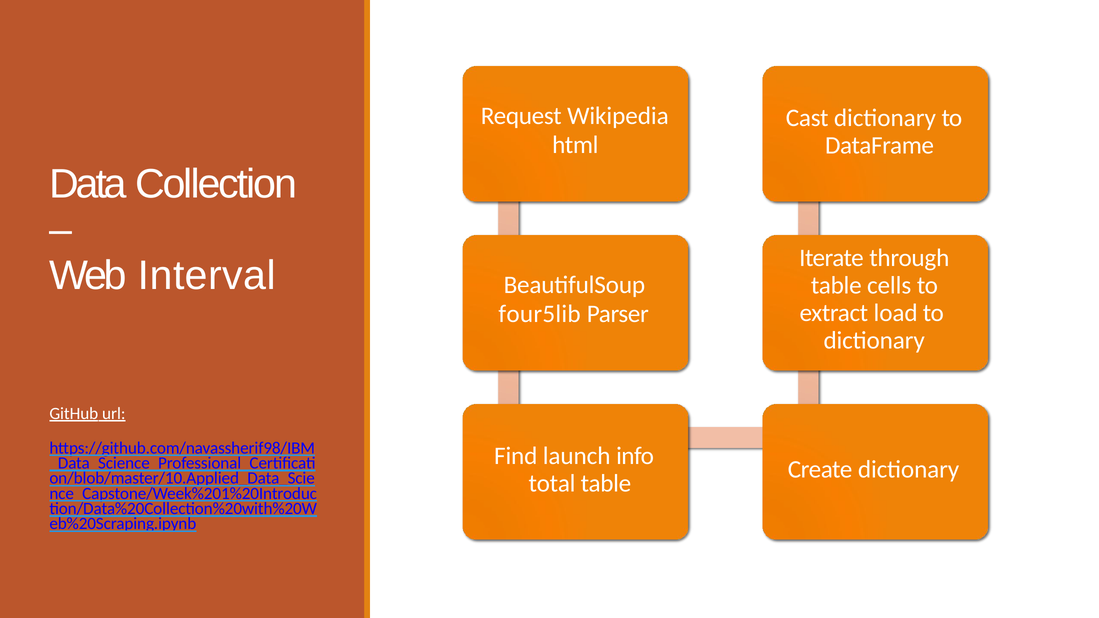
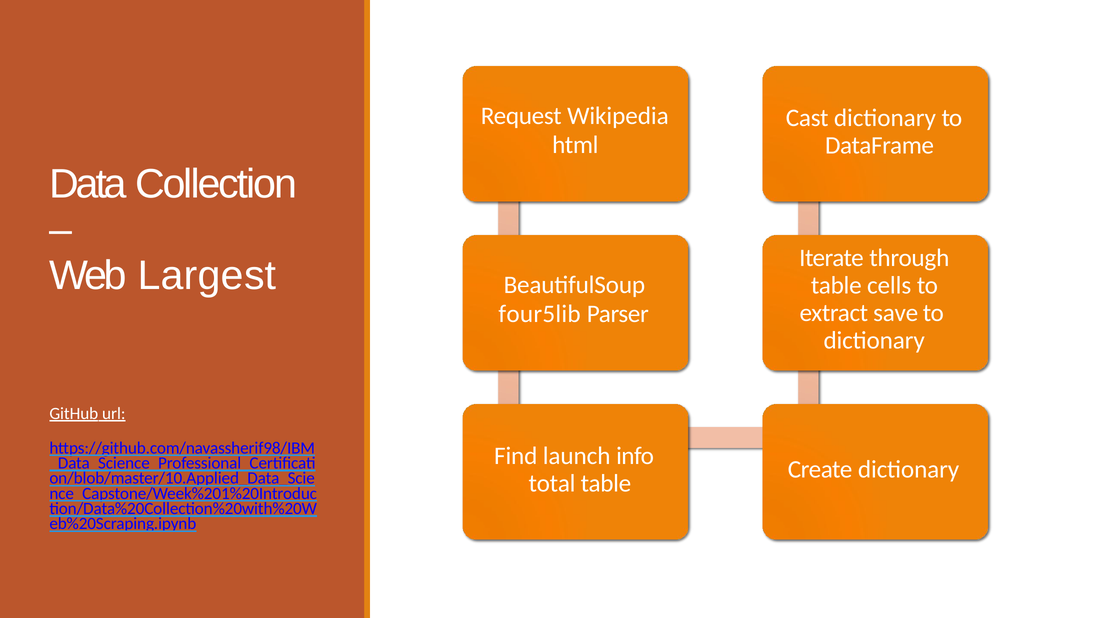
Interval: Interval -> Largest (207, 276)
load: load -> save (896, 313)
